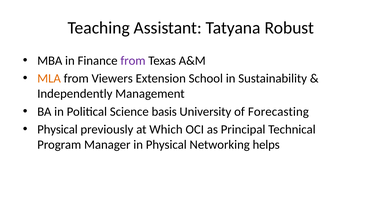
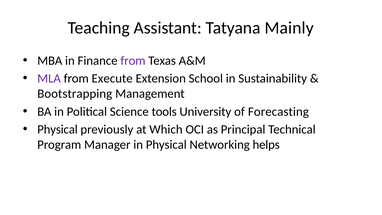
Robust: Robust -> Mainly (289, 28)
MLA colour: orange -> purple (49, 78)
Viewers: Viewers -> Execute (112, 78)
Independently: Independently -> Bootstrapping (75, 94)
basis: basis -> tools (164, 112)
